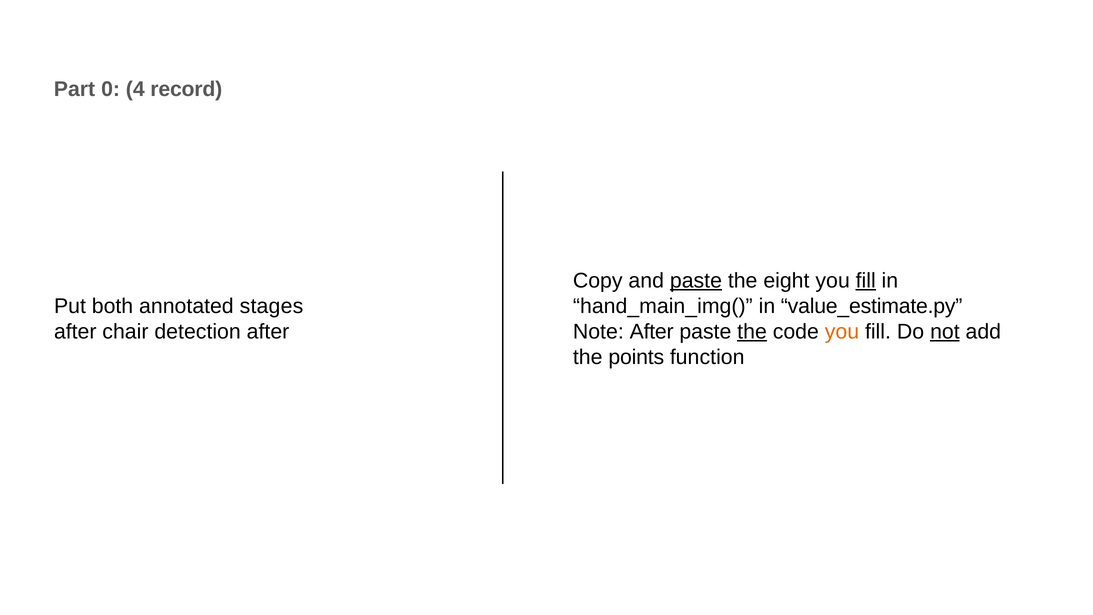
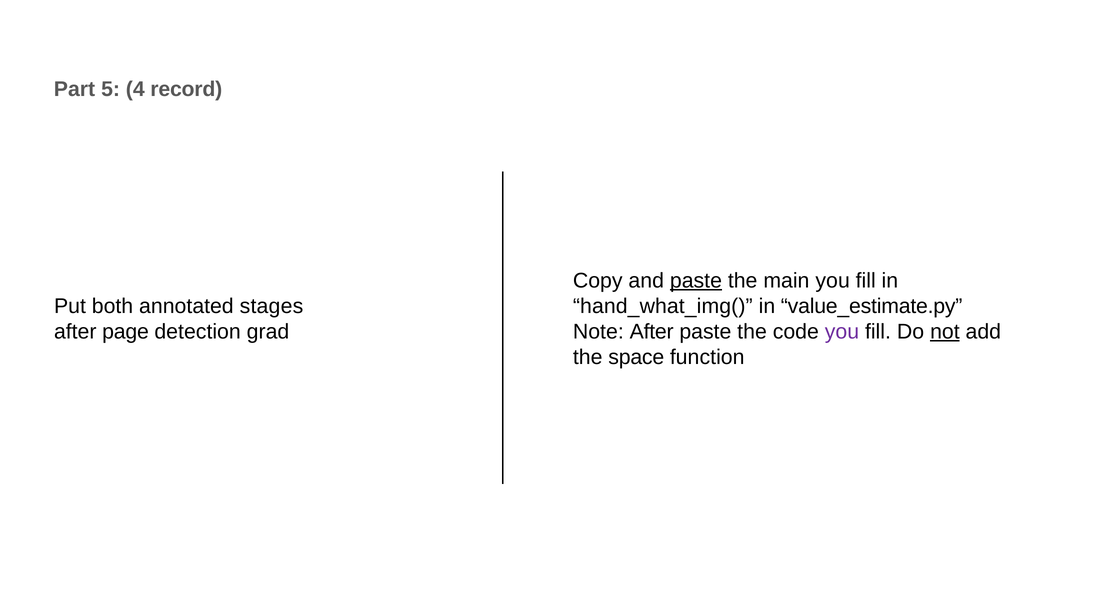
0: 0 -> 5 (111, 89)
eight: eight -> main (786, 280)
fill underline: present -> none (866, 280)
hand_main_img(: hand_main_img( -> hand_what_img( (663, 306)
the underline: present -> none (752, 332)
you colour: orange -> purple (842, 332)
chair: chair -> page (126, 332)
detection after: after -> grad (268, 332)
points: points -> space (636, 357)
